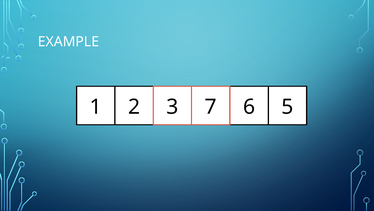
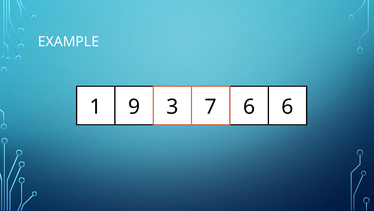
2: 2 -> 9 (134, 107)
3 5: 5 -> 6 (287, 107)
